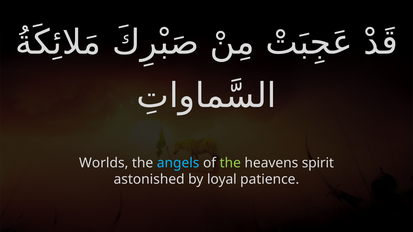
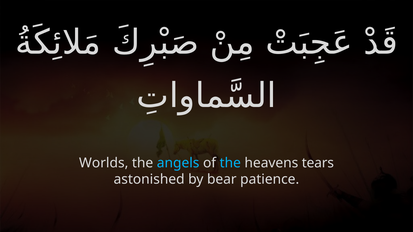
the colour: light green -> light blue (230, 163)
spirit: spirit -> tears (318, 163)
loyal: loyal -> bear (222, 180)
